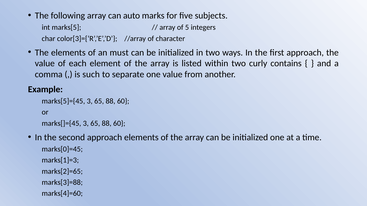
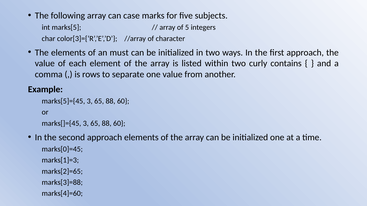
auto: auto -> case (132, 16)
such: such -> rows (91, 75)
